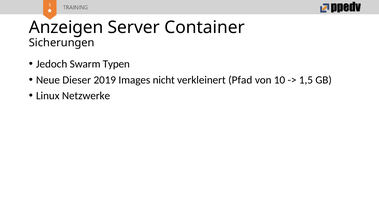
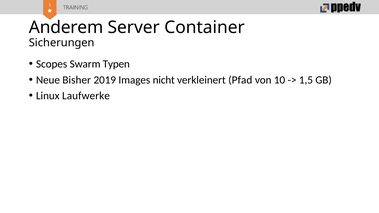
Anzeigen: Anzeigen -> Anderem (66, 27)
Jedoch: Jedoch -> Scopes (52, 64)
Dieser: Dieser -> Bisher (77, 80)
Netzwerke: Netzwerke -> Laufwerke (86, 96)
